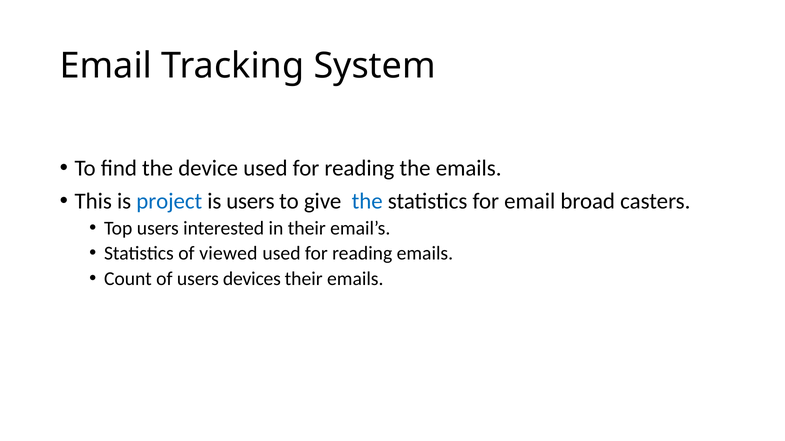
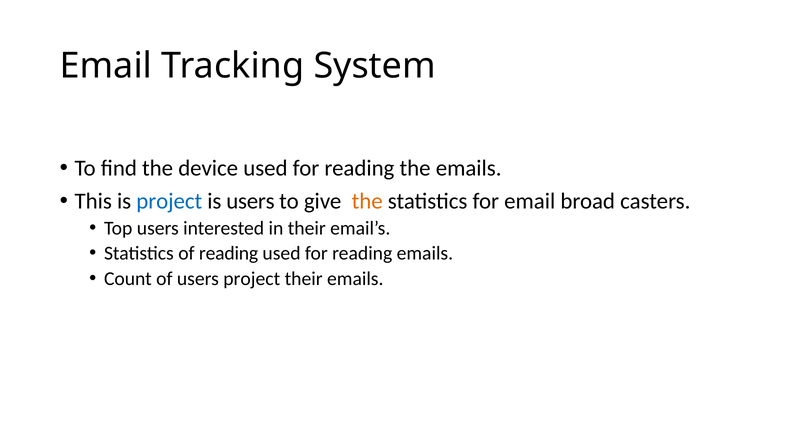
the colour: blue -> orange (367, 201)
of viewed: viewed -> reading (229, 254)
users devices: devices -> project (252, 279)
